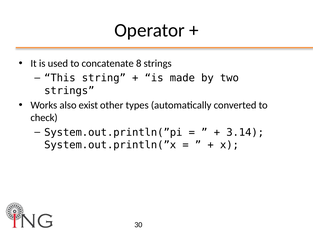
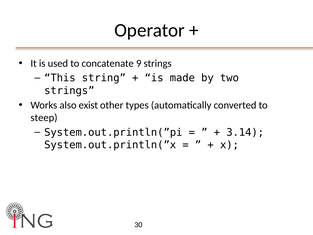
8: 8 -> 9 (139, 63)
check: check -> steep (44, 118)
